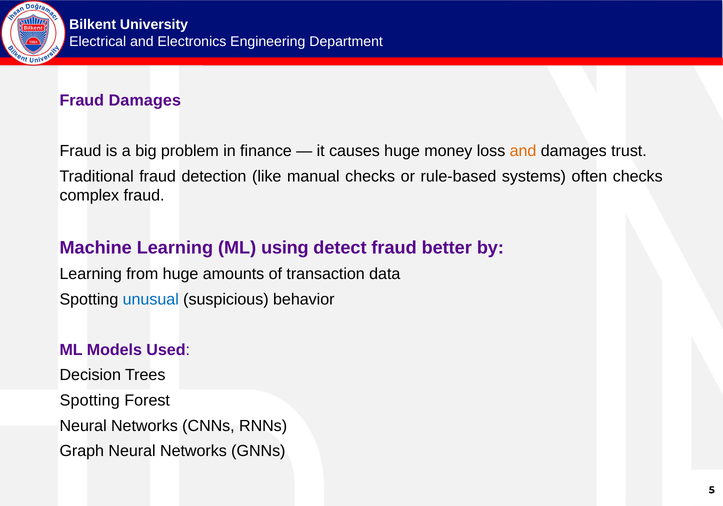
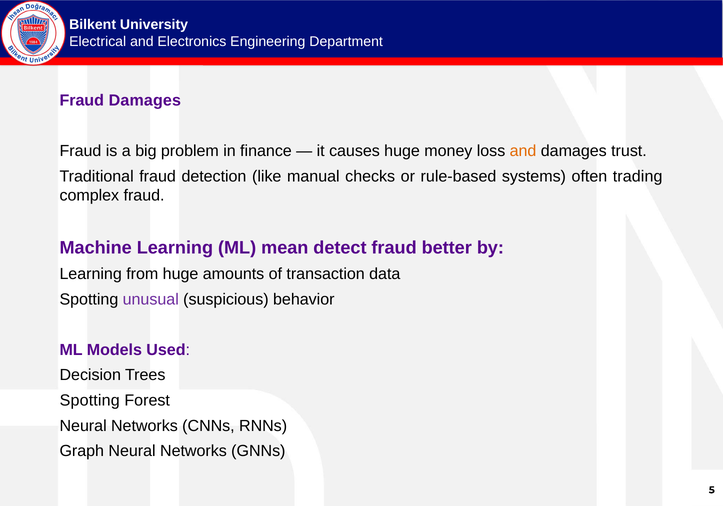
often checks: checks -> trading (638, 176)
using: using -> mean (285, 248)
unusual colour: blue -> purple (151, 299)
